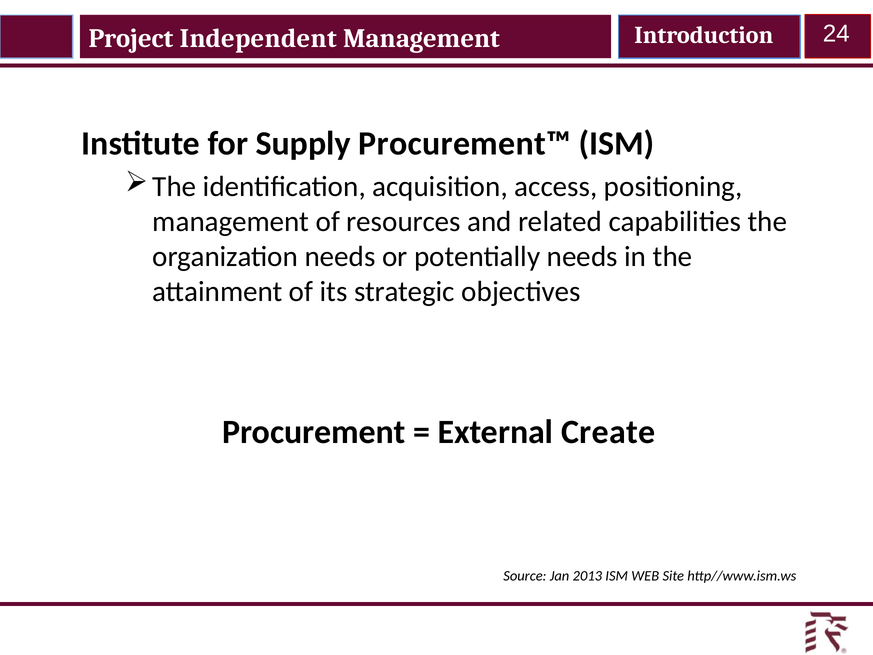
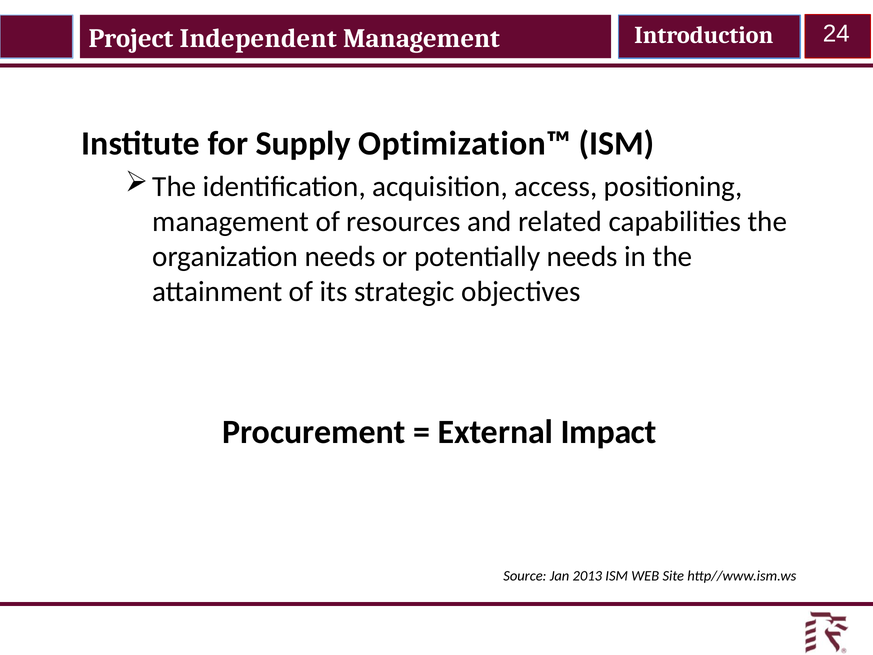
Procurement™: Procurement™ -> Optimization™ (465, 143)
Create: Create -> Impact (609, 432)
